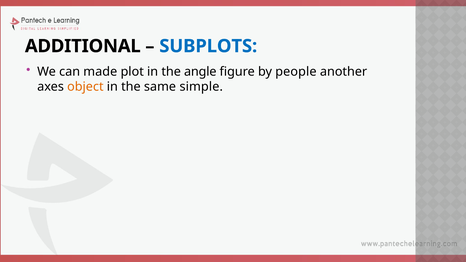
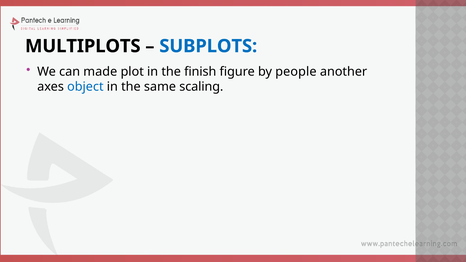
ADDITIONAL: ADDITIONAL -> MULTIPLOTS (83, 46)
angle: angle -> finish (200, 72)
object colour: orange -> blue (85, 87)
simple: simple -> scaling (201, 87)
